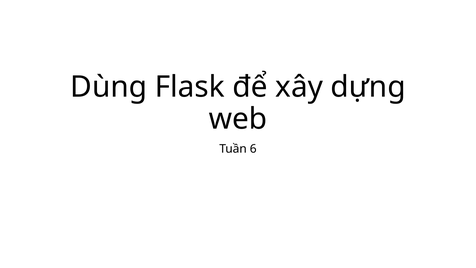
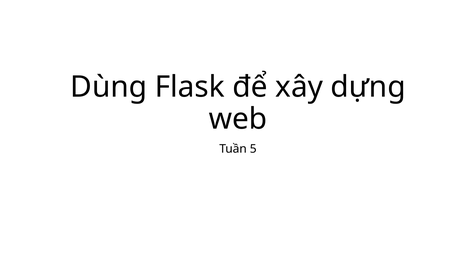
6: 6 -> 5 (253, 149)
